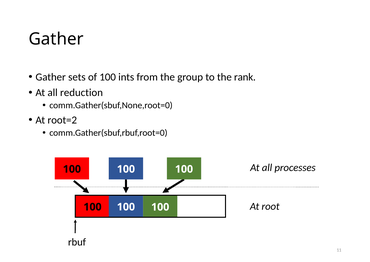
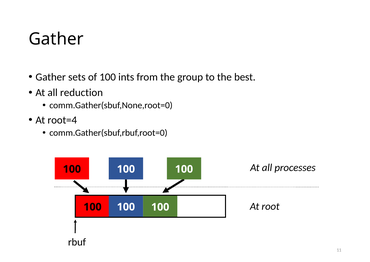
rank: rank -> best (245, 77)
root=2: root=2 -> root=4 (62, 120)
